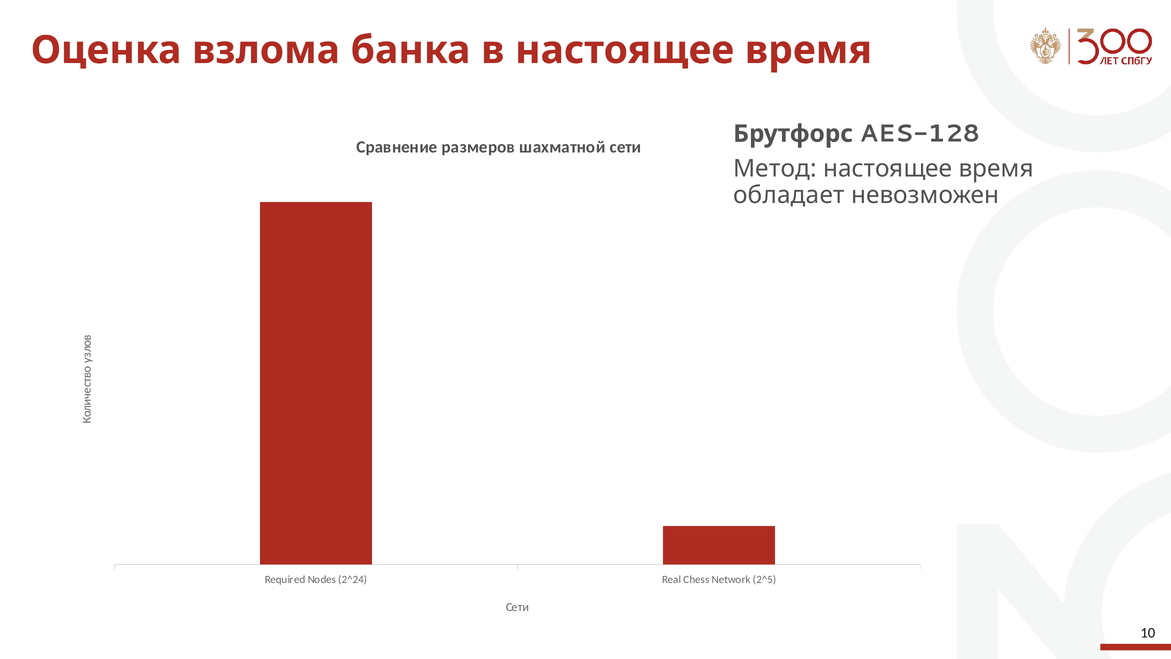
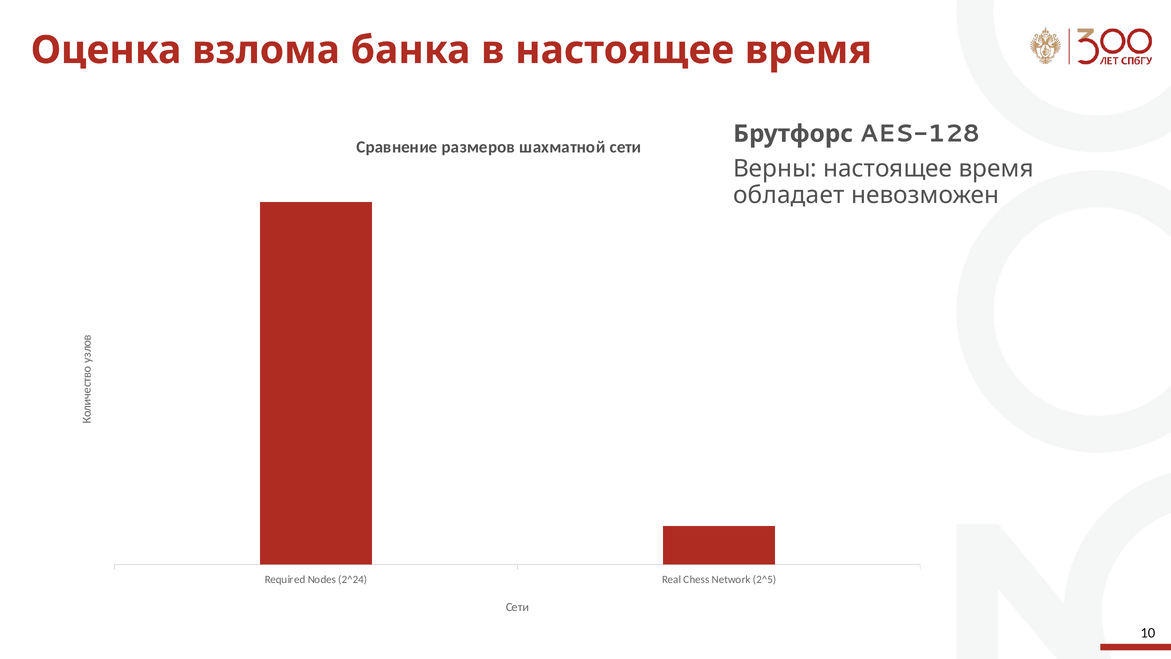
Метод: Метод -> Верны (775, 169)
